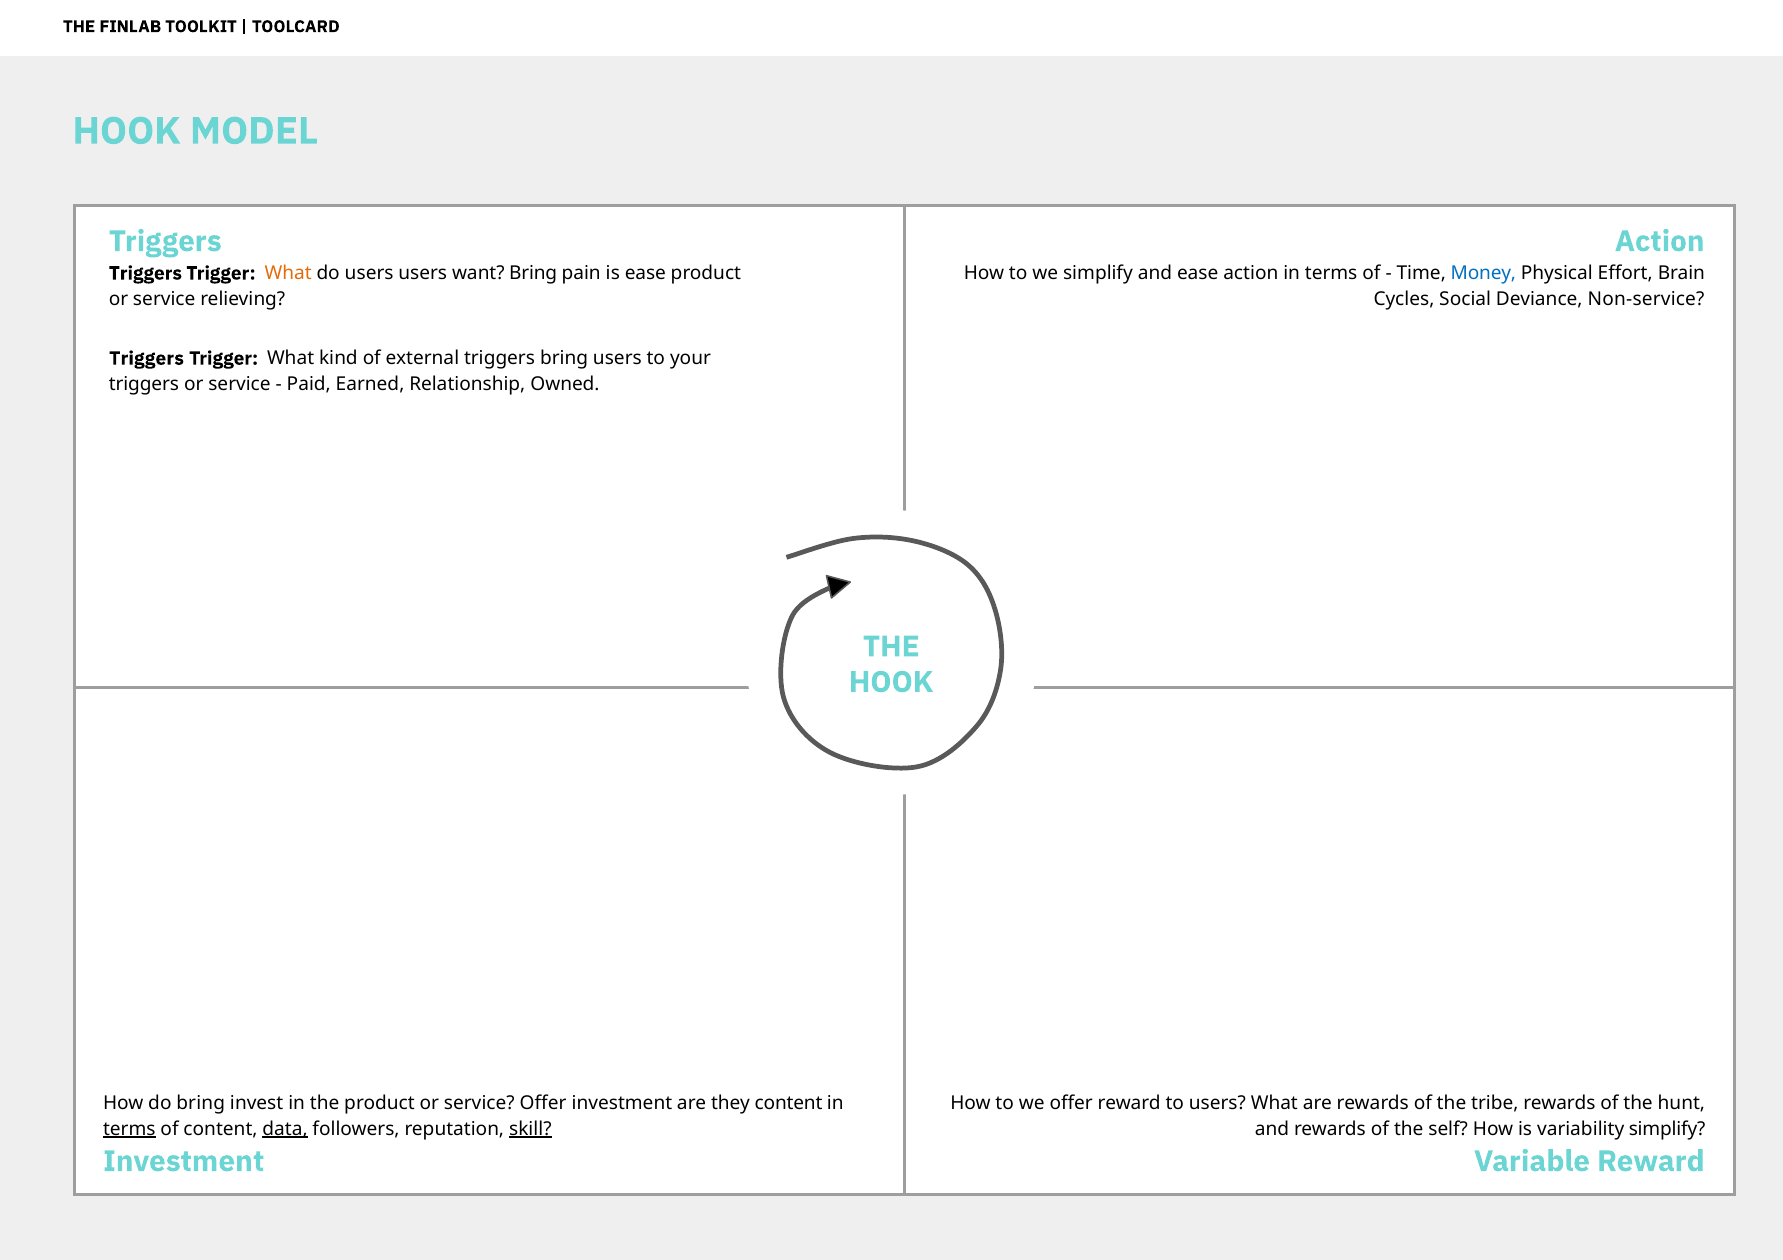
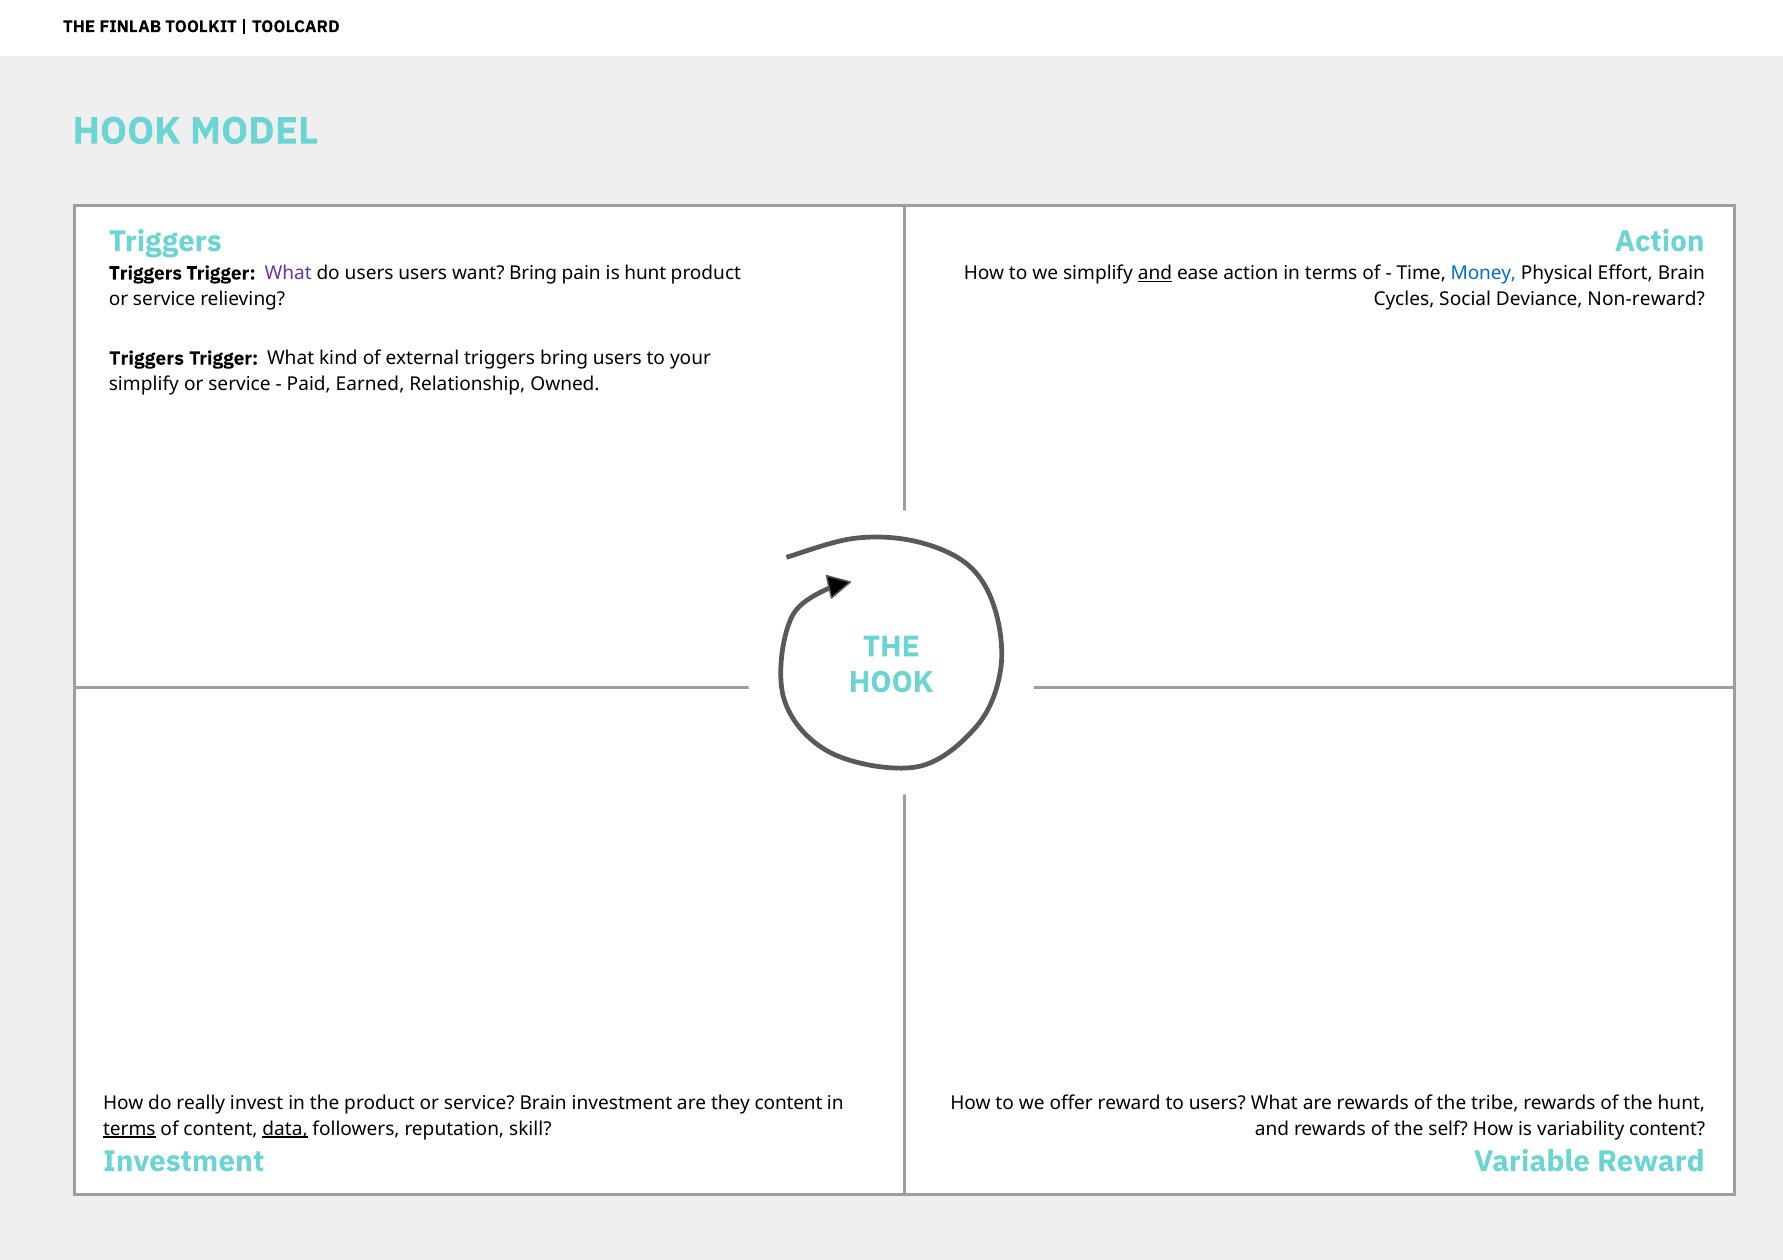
What colour: orange -> purple (288, 273)
is ease: ease -> hunt (645, 273)
and underline: none -> present (1155, 273)
Non-service: Non-service -> Non-reward (1646, 299)
triggers: triggers -> simplify (144, 385)
do bring: bring -> really (201, 1103)
service Offer: Offer -> Brain (543, 1103)
skill underline: present -> none (530, 1129)
variability simplify: simplify -> content (1667, 1129)
